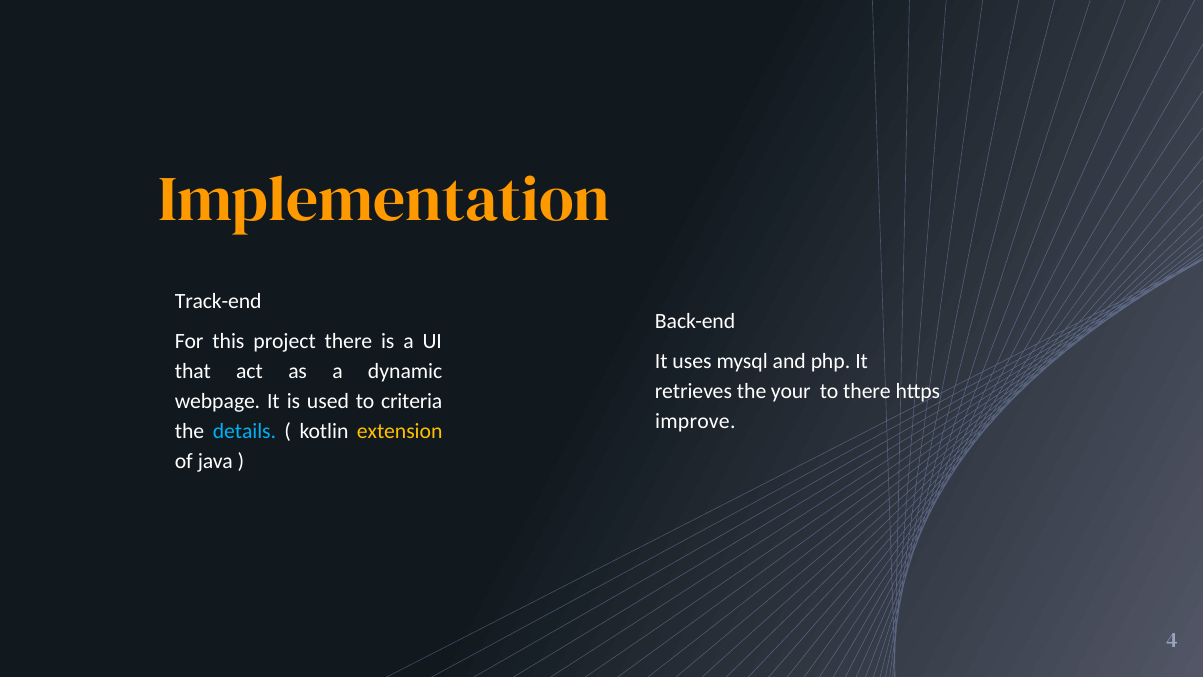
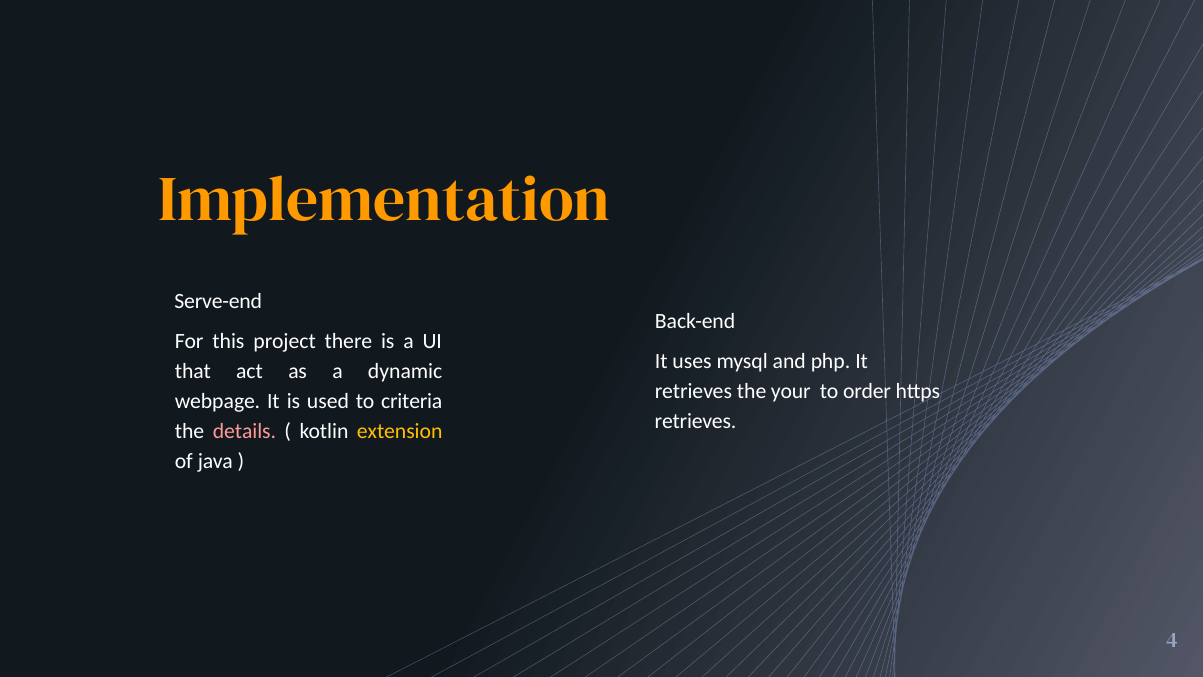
Track-end: Track-end -> Serve-end (218, 301)
to there: there -> order (867, 391)
improve: improve -> retrieves (696, 421)
details colour: light blue -> pink (244, 431)
